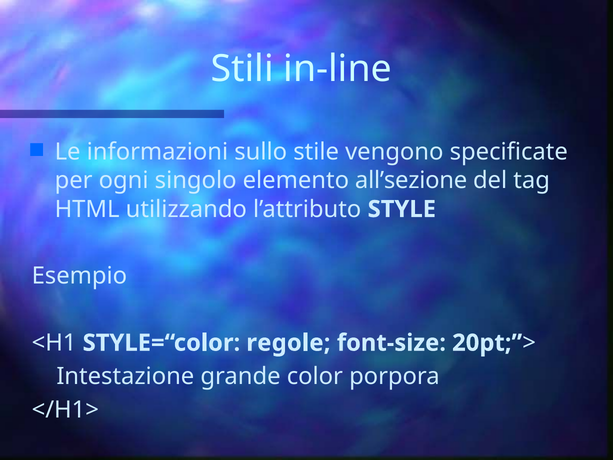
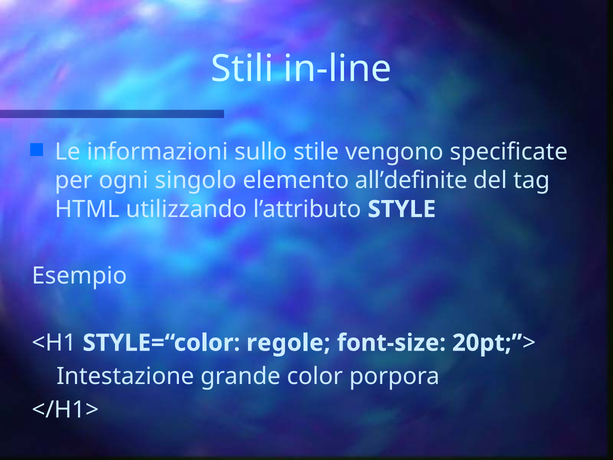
all’sezione: all’sezione -> all’definite (411, 180)
